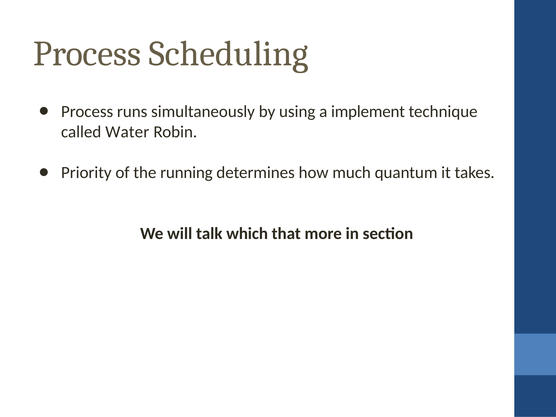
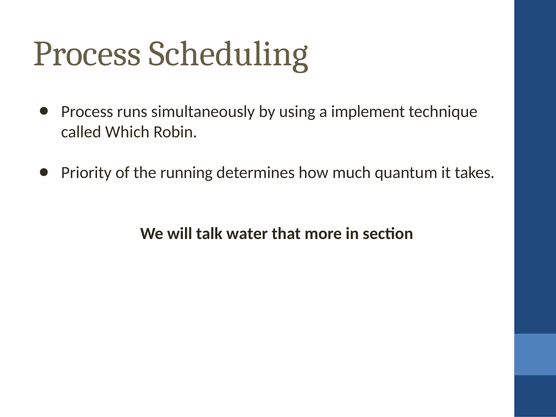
Water: Water -> Which (127, 132)
which: which -> water (247, 234)
